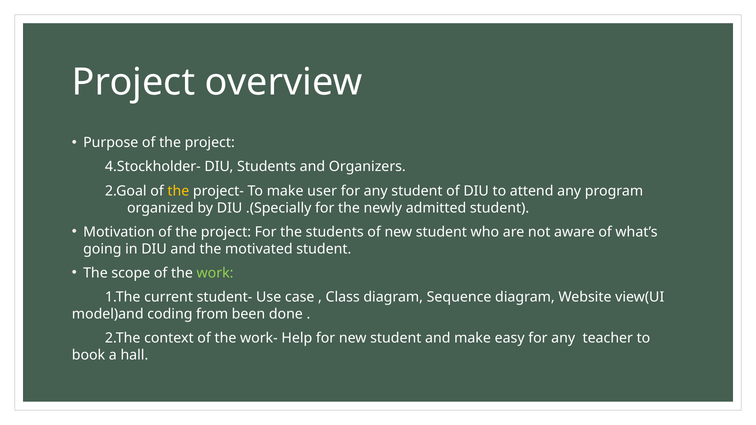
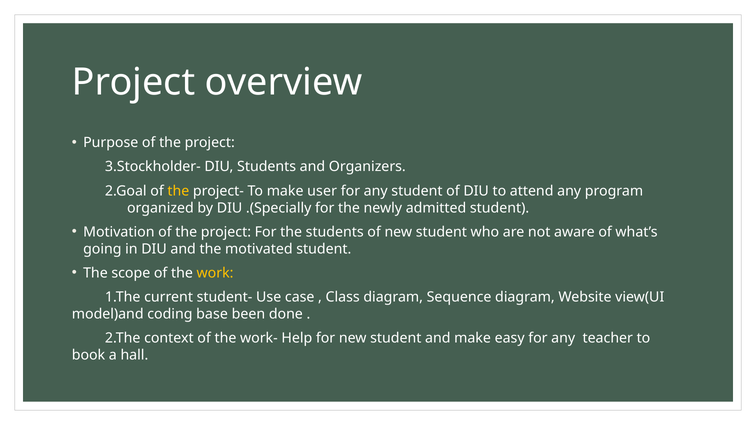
4.Stockholder-: 4.Stockholder- -> 3.Stockholder- (153, 167)
work colour: light green -> yellow (215, 273)
from: from -> base (212, 314)
